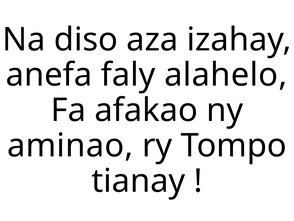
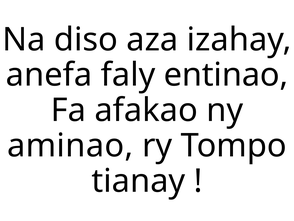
alahelo: alahelo -> entinao (226, 75)
